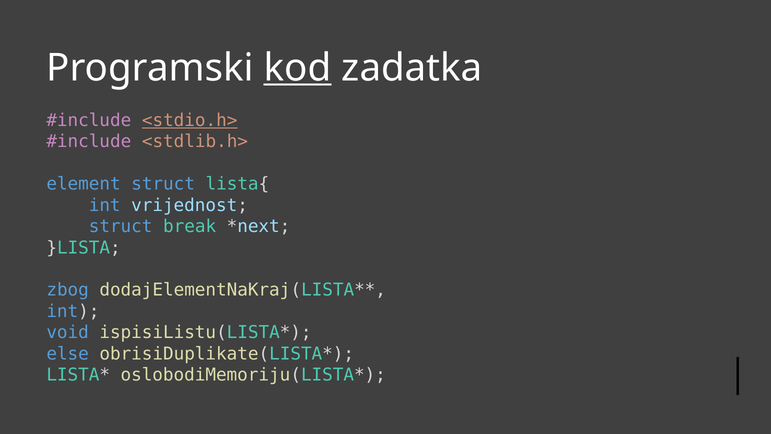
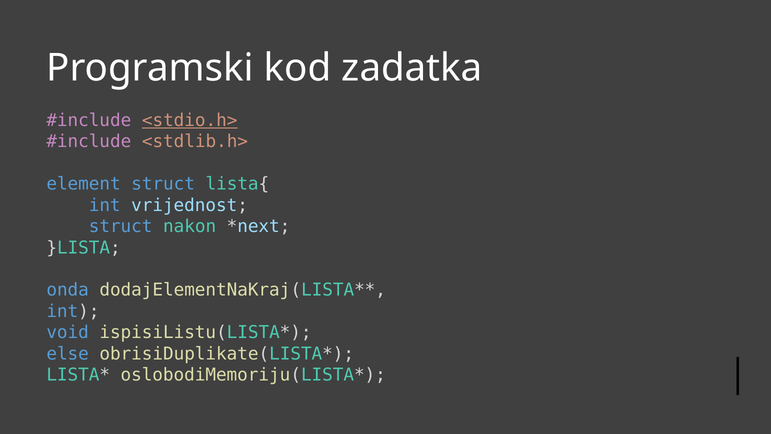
kod underline: present -> none (298, 68)
break: break -> nakon (190, 226)
zbog: zbog -> onda (68, 290)
